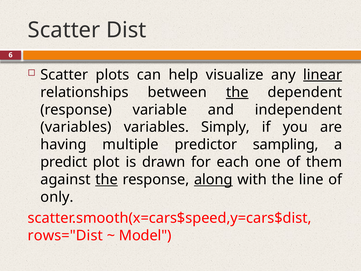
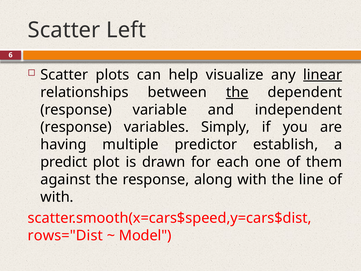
Dist: Dist -> Left (126, 30)
variables: variables -> response (76, 127)
sampling: sampling -> establish (286, 145)
the underline: present -> none (107, 179)
along underline: present -> none (213, 179)
only: only -> with (57, 197)
